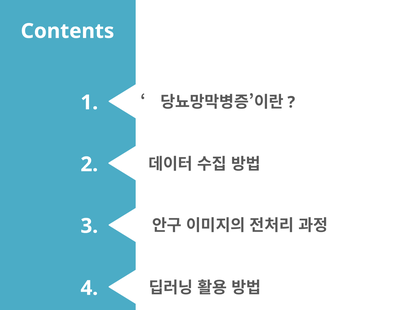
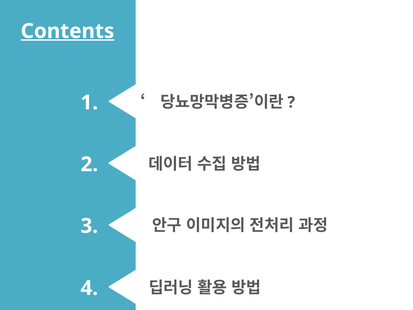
Contents underline: none -> present (67, 31)
